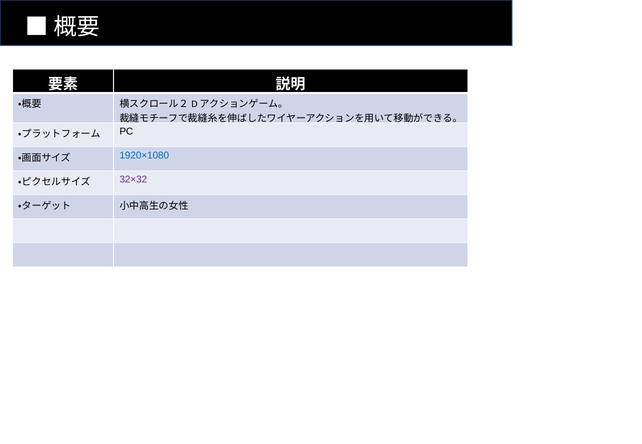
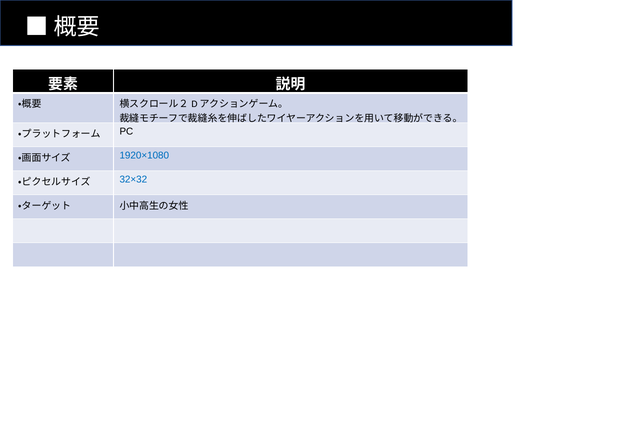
32×32 colour: purple -> blue (133, 180)
